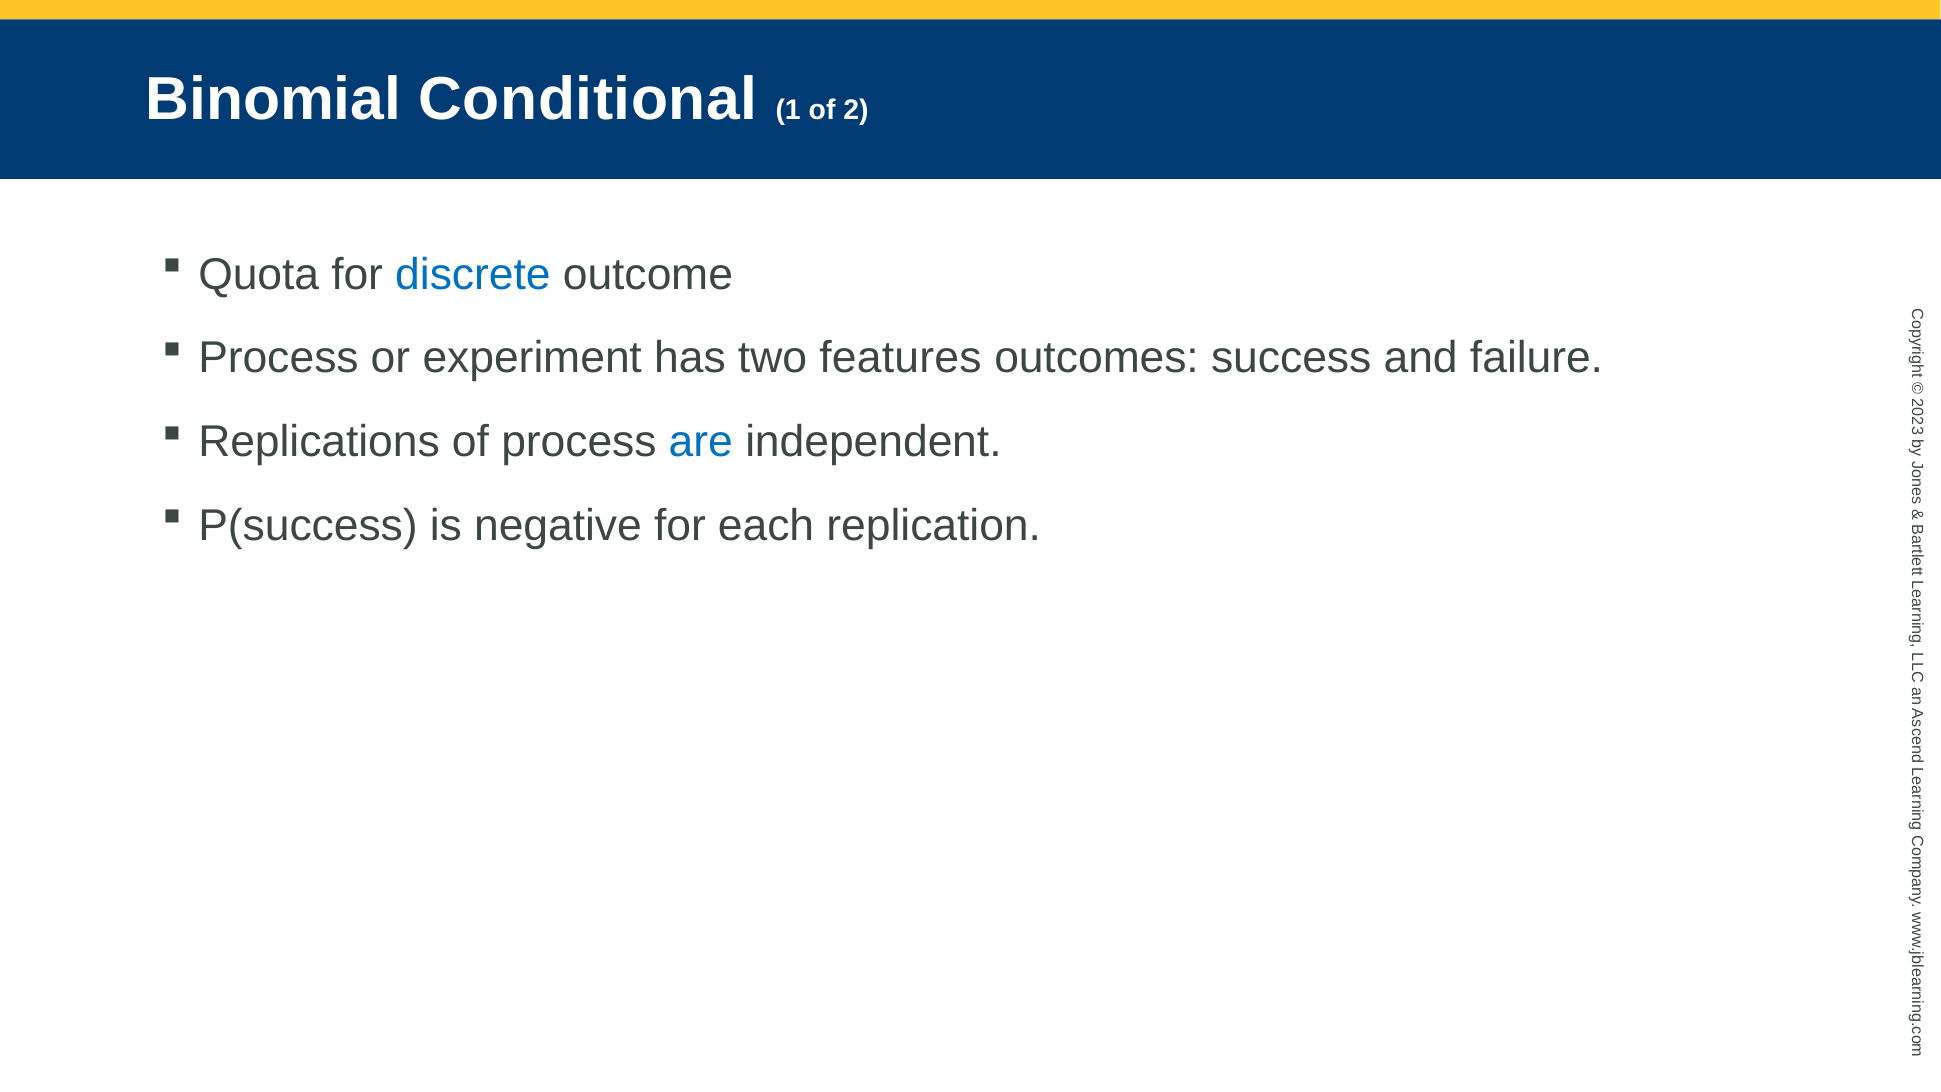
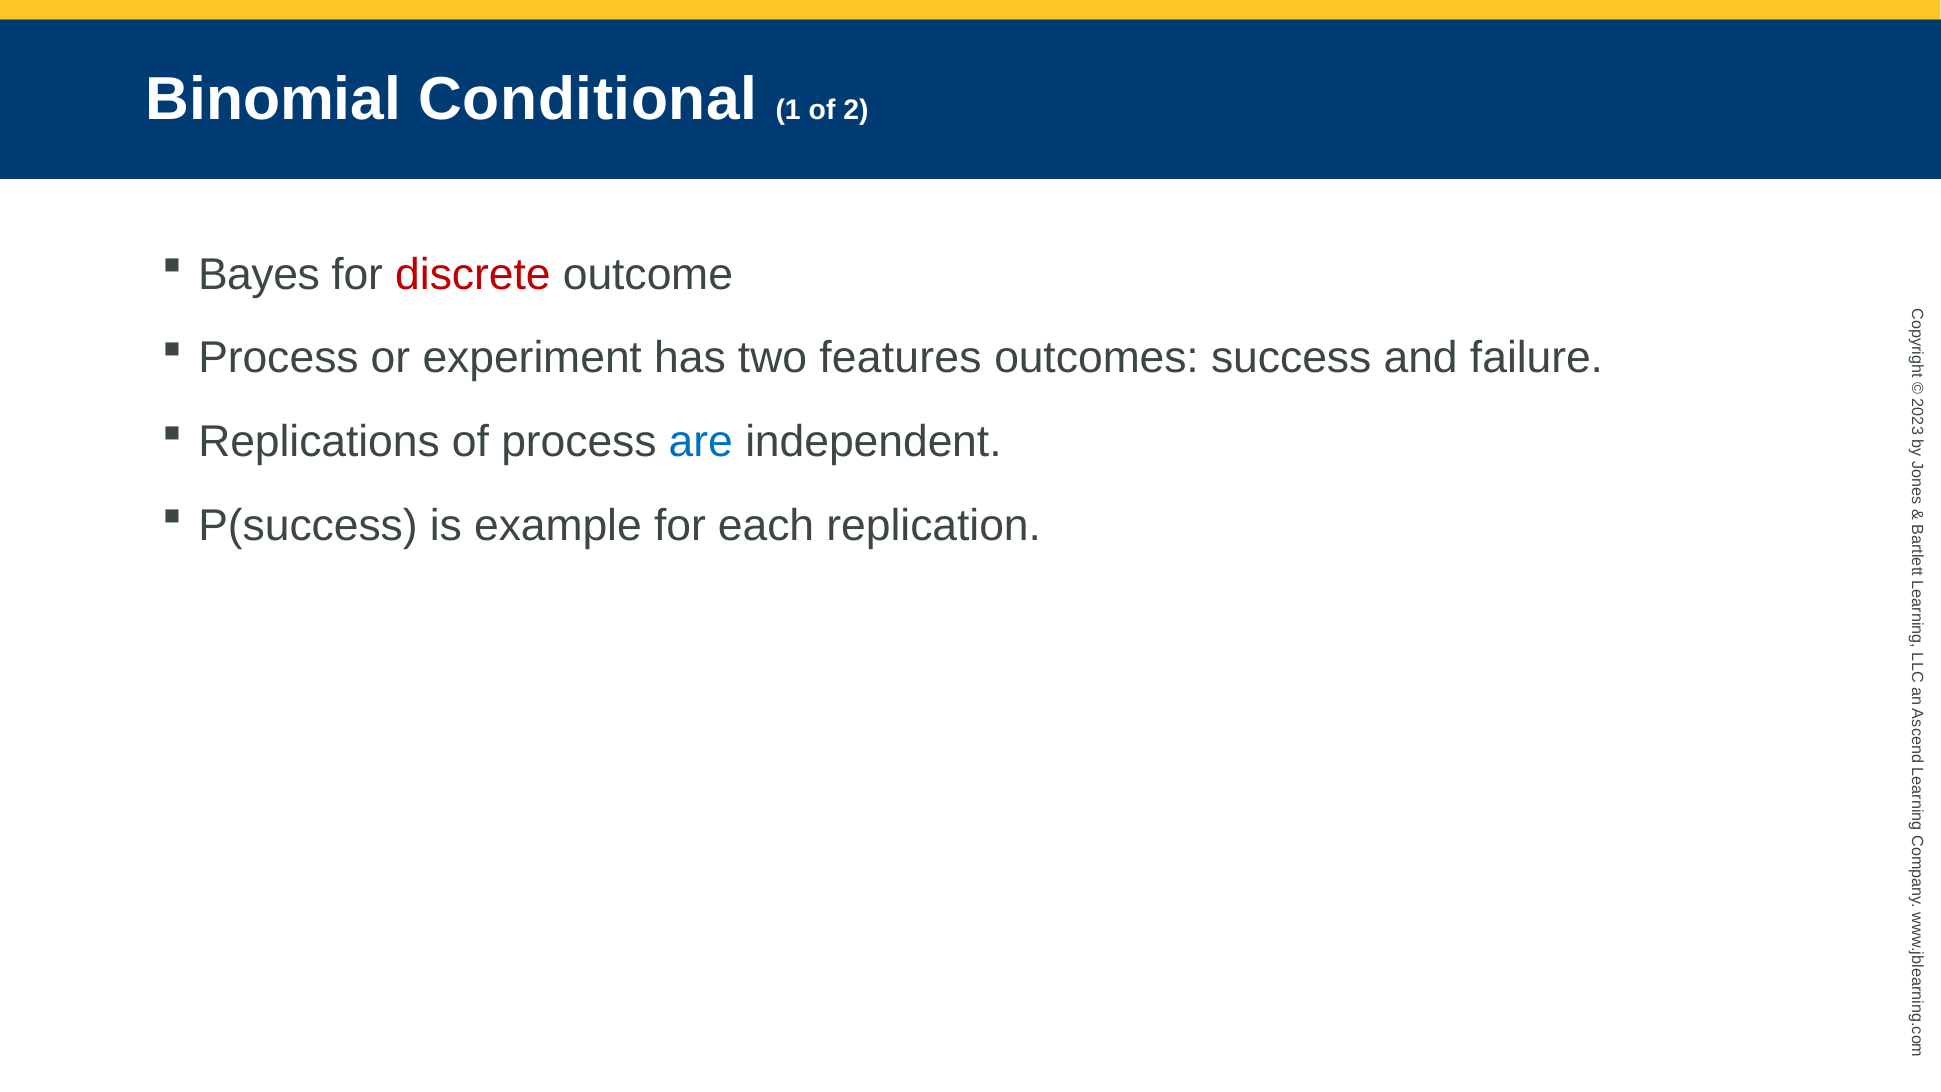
Quota: Quota -> Bayes (259, 274)
discrete colour: blue -> red (473, 274)
negative: negative -> example (558, 525)
